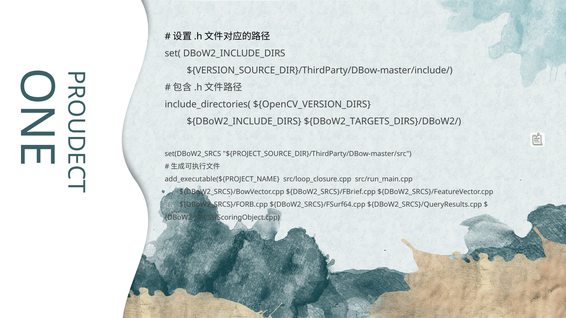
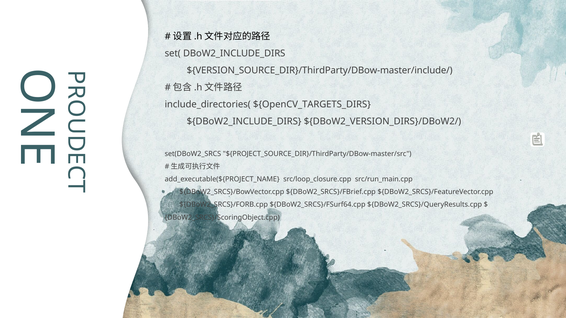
${OpenCV_VERSION_DIRS: ${OpenCV_VERSION_DIRS -> ${OpenCV_TARGETS_DIRS (312, 104)
${DBoW2_TARGETS_DIRS}/DBoW2/: ${DBoW2_TARGETS_DIRS}/DBoW2/ -> ${DBoW2_VERSION_DIRS}/DBoW2/ (382, 121)
